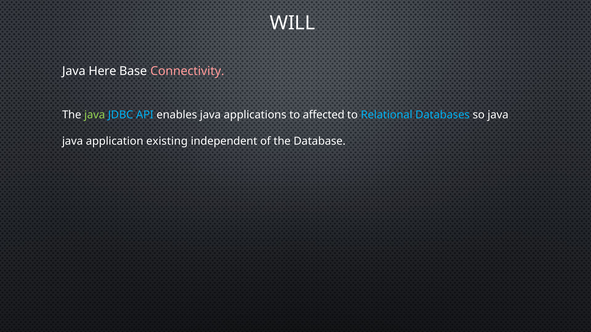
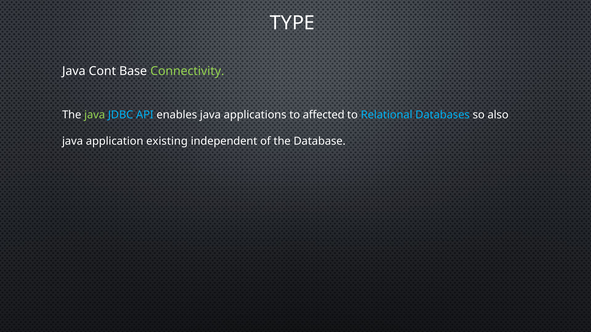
WILL: WILL -> TYPE (292, 23)
Here: Here -> Cont (102, 71)
Connectivity colour: pink -> light green (187, 71)
so java: java -> also (498, 115)
